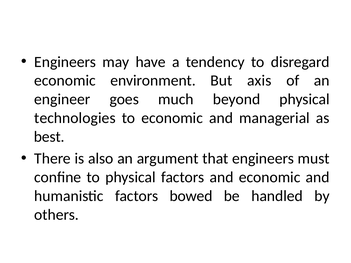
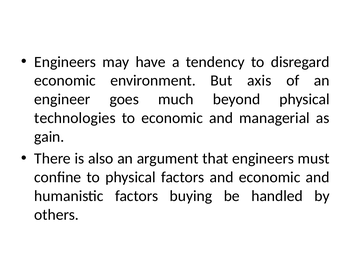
best: best -> gain (49, 137)
bowed: bowed -> buying (191, 196)
